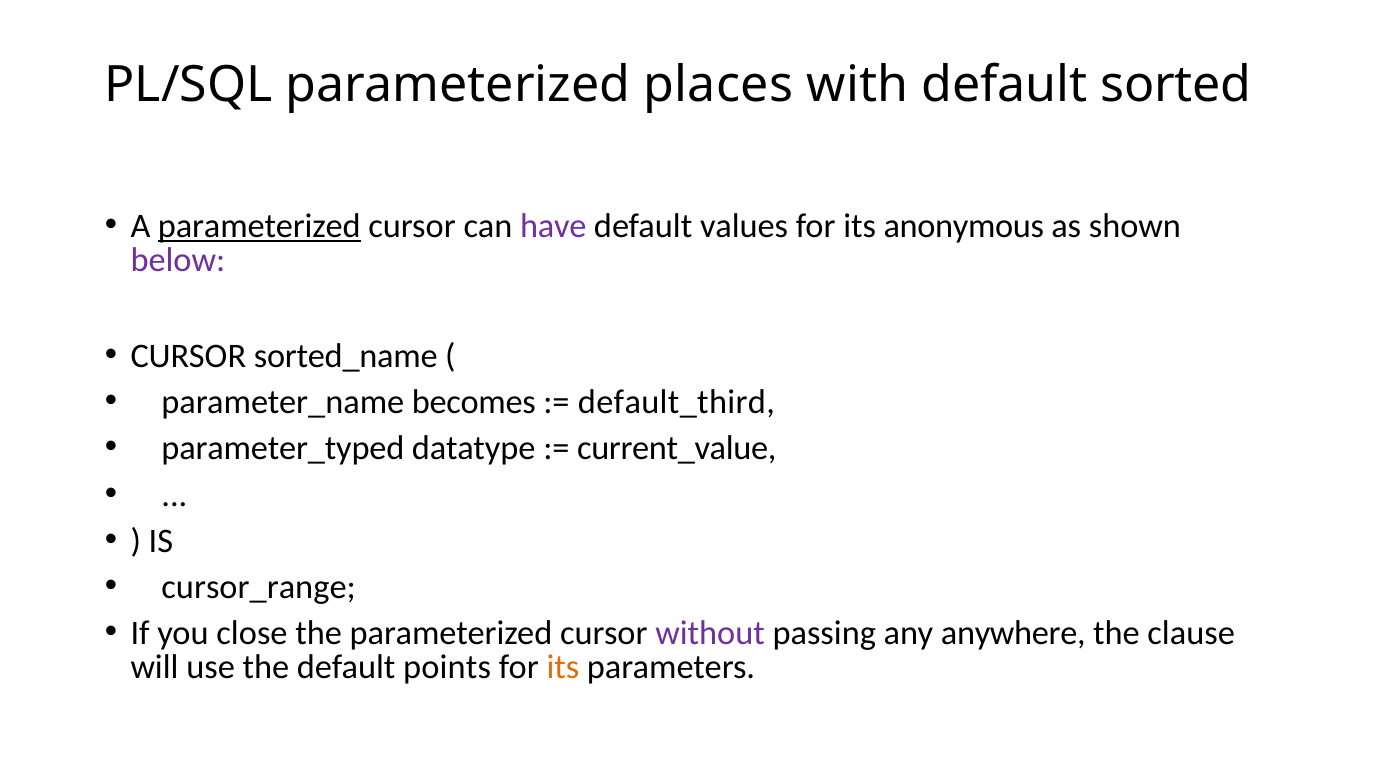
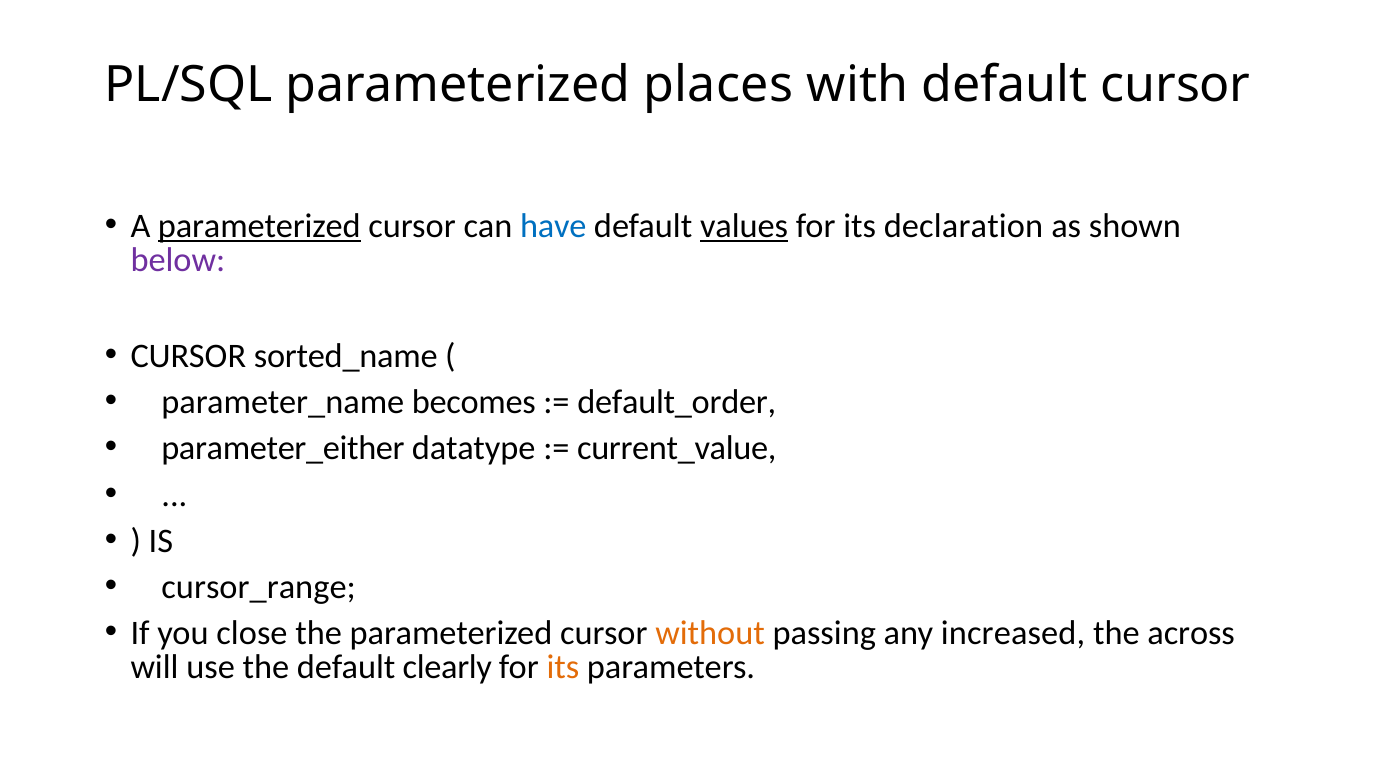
default sorted: sorted -> cursor (1176, 85)
have colour: purple -> blue (553, 226)
values underline: none -> present (744, 226)
anonymous: anonymous -> declaration (964, 226)
default_third: default_third -> default_order (677, 402)
parameter_typed: parameter_typed -> parameter_either (283, 448)
without colour: purple -> orange (710, 633)
anywhere: anywhere -> increased (1013, 633)
clause: clause -> across (1191, 633)
points: points -> clearly (447, 667)
